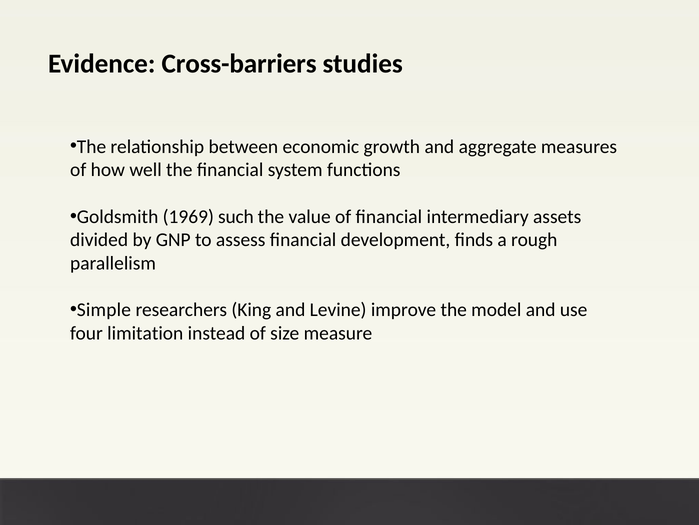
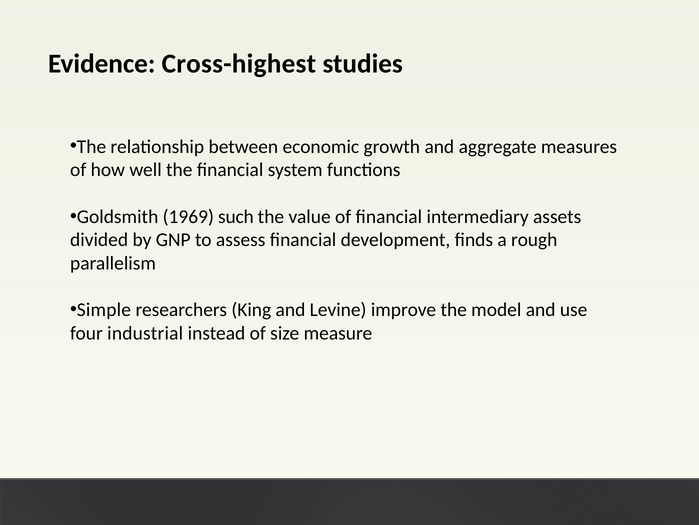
Cross-barriers: Cross-barriers -> Cross-highest (239, 64)
limitation: limitation -> industrial (145, 333)
